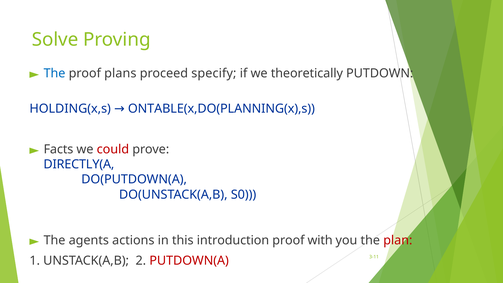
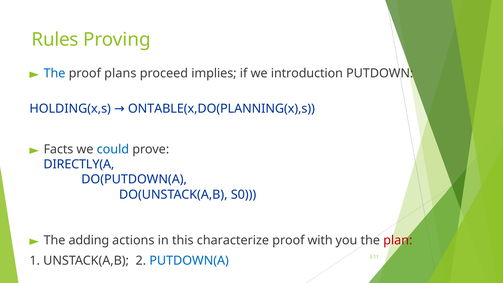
Solve: Solve -> Rules (55, 40)
specify: specify -> implies (214, 73)
theoretically: theoretically -> introduction (307, 73)
could colour: red -> blue (113, 149)
agents: agents -> adding (89, 240)
introduction: introduction -> characterize (233, 240)
PUTDOWN(A colour: red -> blue (189, 261)
